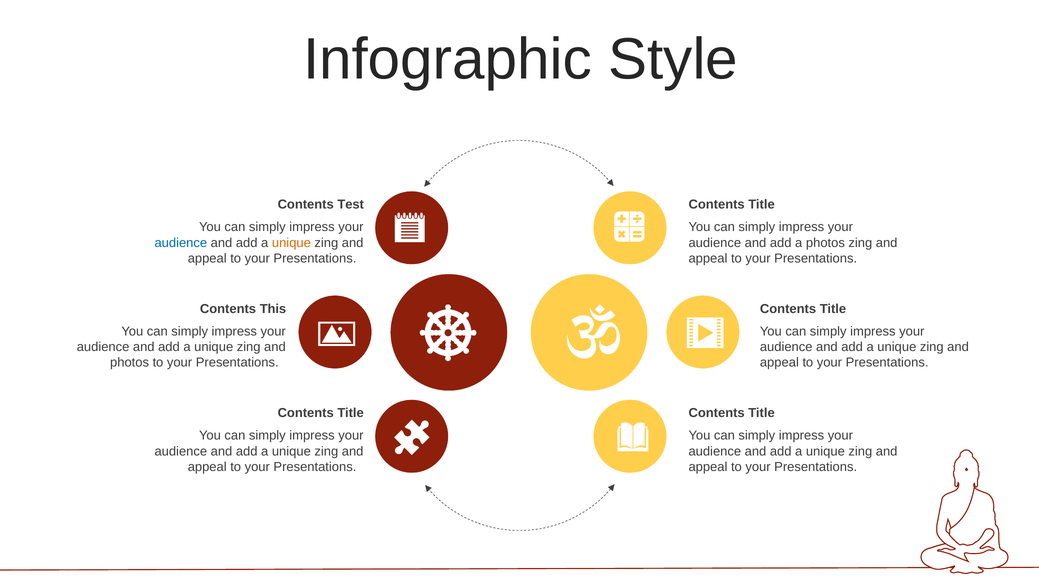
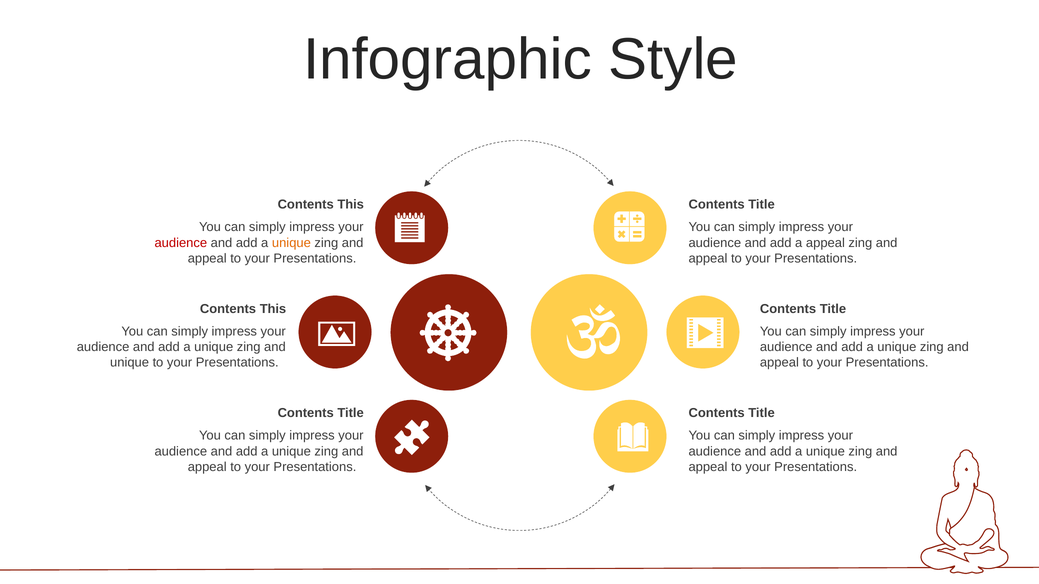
Test: Test -> This (351, 205)
audience colour: blue -> red (181, 243)
a photos: photos -> appeal (825, 243)
photos: photos -> unique (130, 363)
